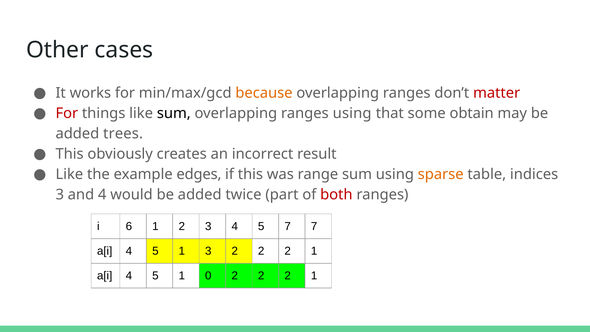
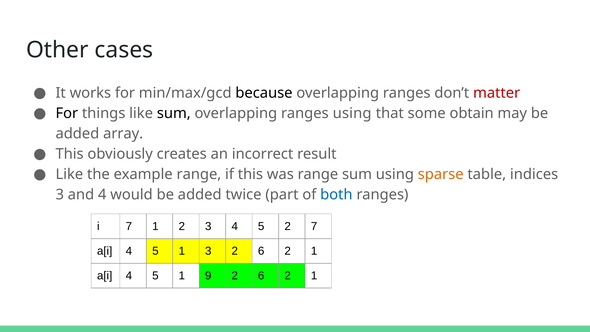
because colour: orange -> black (264, 93)
For colour: red -> black (67, 113)
trees: trees -> array (123, 133)
example edges: edges -> range (199, 174)
both colour: red -> blue (336, 195)
i 6: 6 -> 7 (129, 226)
5 7: 7 -> 2 (288, 226)
3 2 2: 2 -> 6 (261, 251)
0: 0 -> 9 (208, 276)
2: 2 -> 6 (261, 276)
